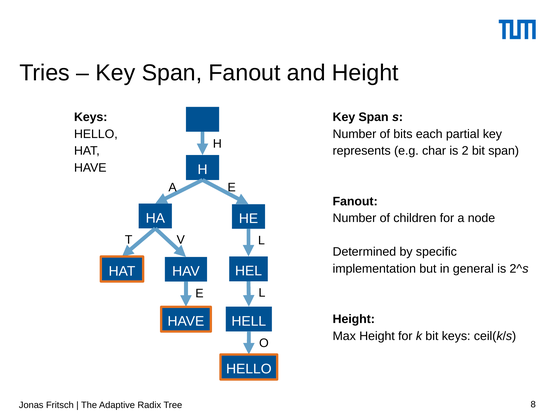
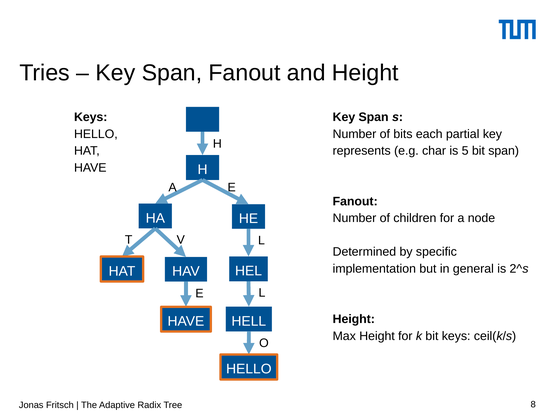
2: 2 -> 5 (465, 151)
